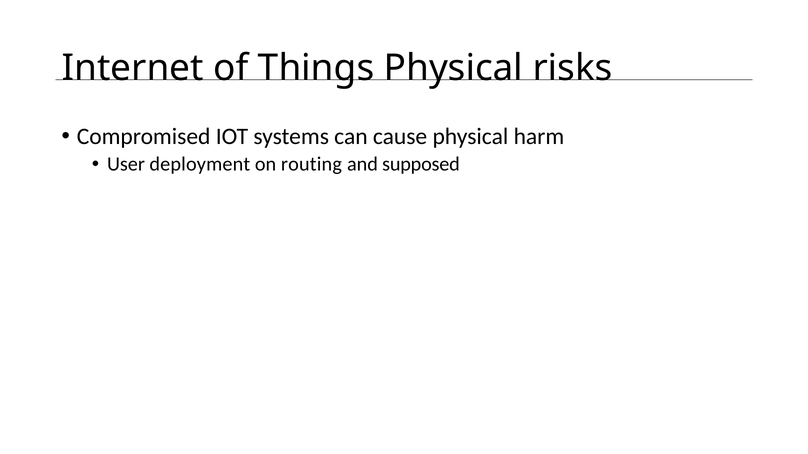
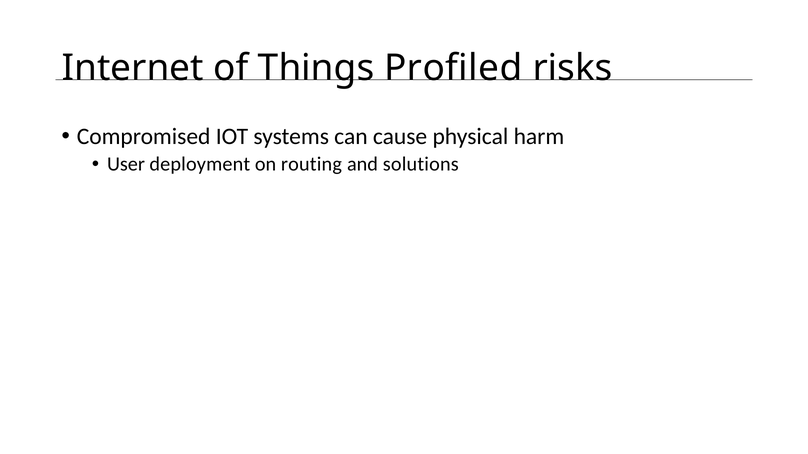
Things Physical: Physical -> Profiled (453, 68)
supposed: supposed -> solutions (421, 164)
